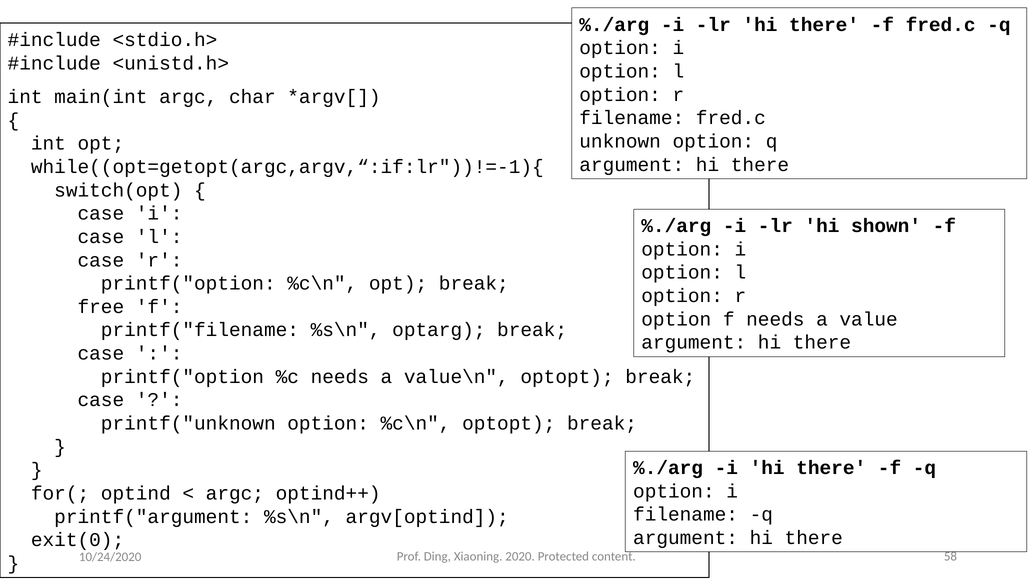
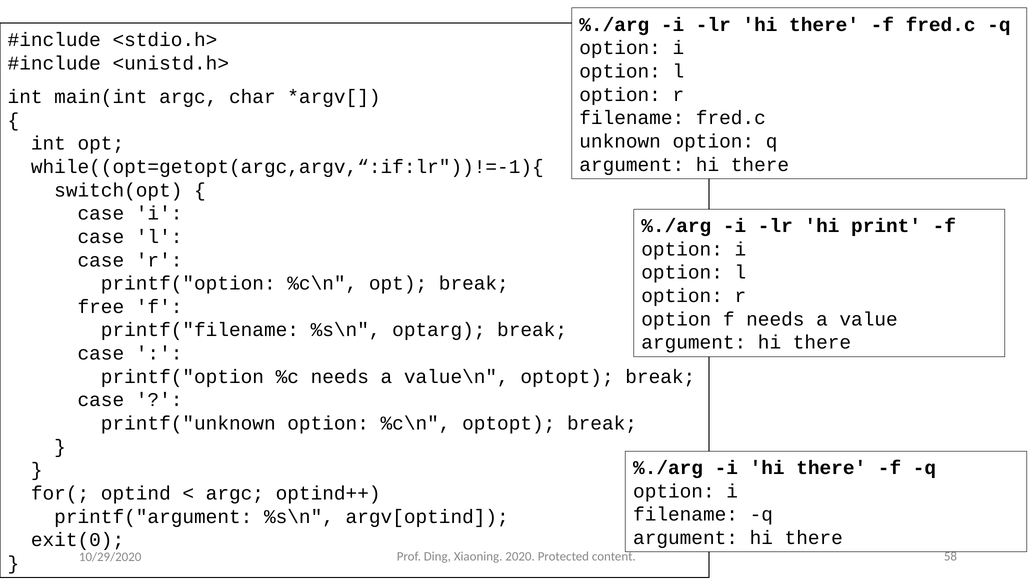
shown: shown -> print (886, 226)
10/24/2020: 10/24/2020 -> 10/29/2020 (110, 557)
